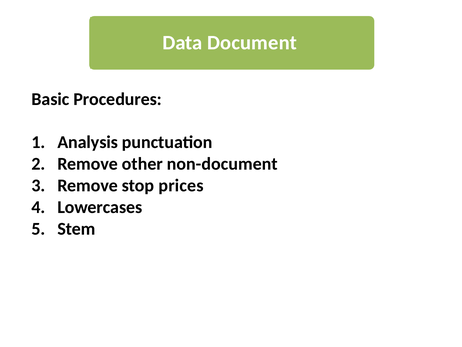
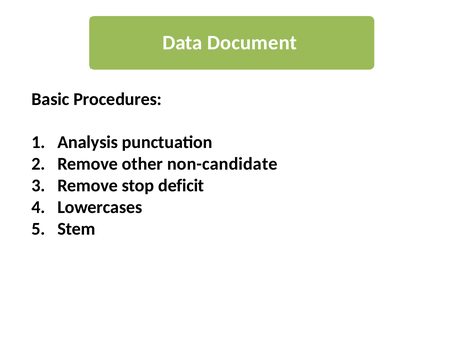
non-document: non-document -> non-candidate (222, 164)
prices: prices -> deficit (181, 185)
